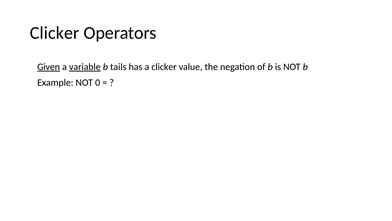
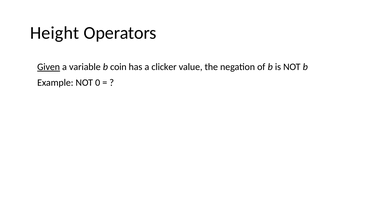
Clicker: Clicker -> Height (55, 33)
variable underline: present -> none (85, 67)
tails: tails -> coin (118, 67)
